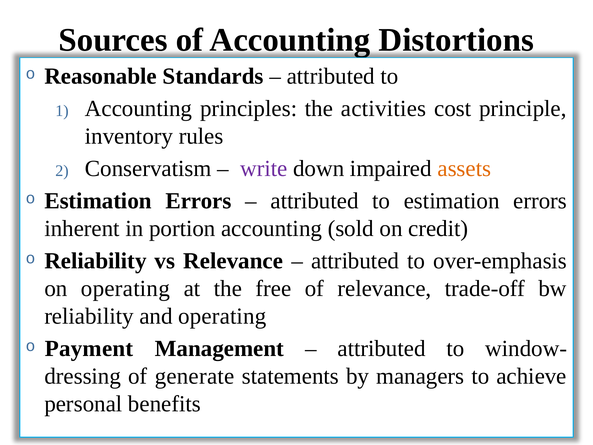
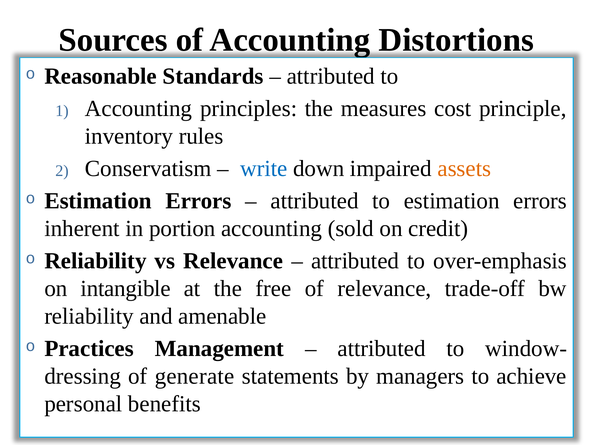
activities: activities -> measures (384, 108)
write colour: purple -> blue (264, 168)
on operating: operating -> intangible (126, 288)
and operating: operating -> amenable (222, 316)
Payment: Payment -> Practices (89, 348)
